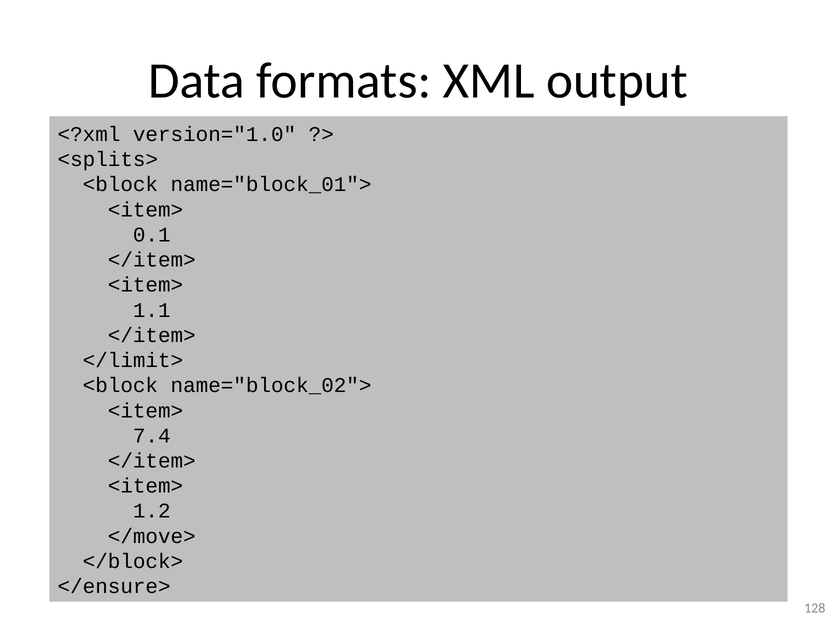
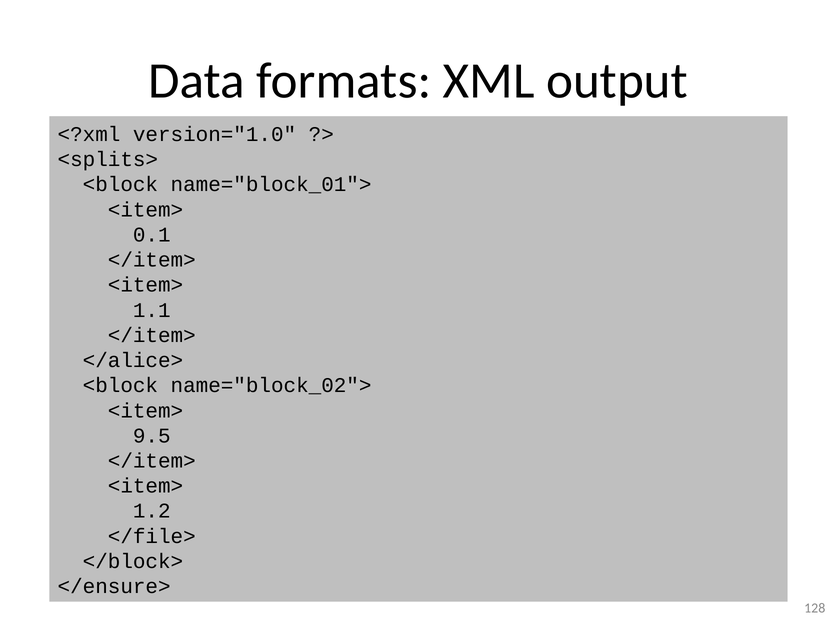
</limit>: </limit> -> </alice> (133, 360)
7.4: 7.4 -> 9.5 (152, 436)
</move>: </move> -> </file> (152, 536)
